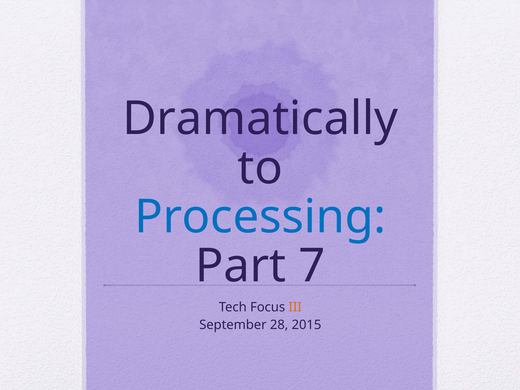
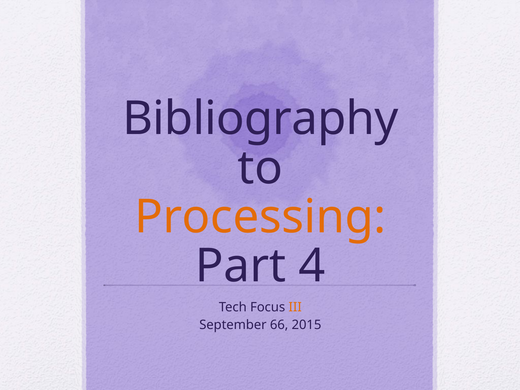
Dramatically: Dramatically -> Bibliography (260, 119)
Processing colour: blue -> orange (260, 217)
7: 7 -> 4 (312, 266)
28: 28 -> 66 (279, 325)
